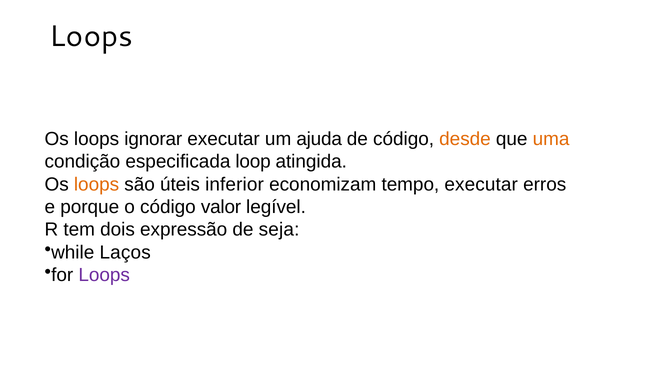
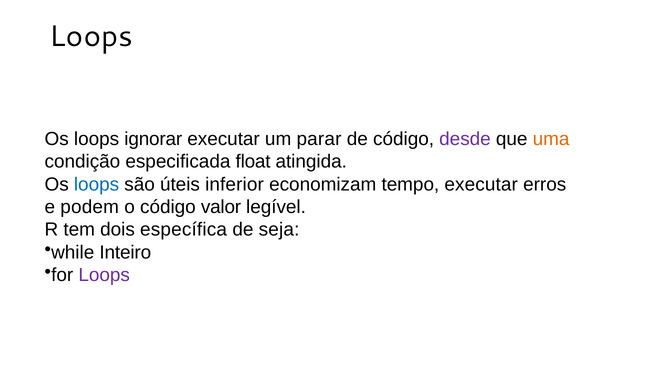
ajuda: ajuda -> parar (319, 139)
desde colour: orange -> purple (465, 139)
loop: loop -> float (253, 162)
loops colour: orange -> blue (97, 184)
porque: porque -> podem (90, 207)
expressão: expressão -> específica (184, 230)
Laços: Laços -> Inteiro (125, 252)
